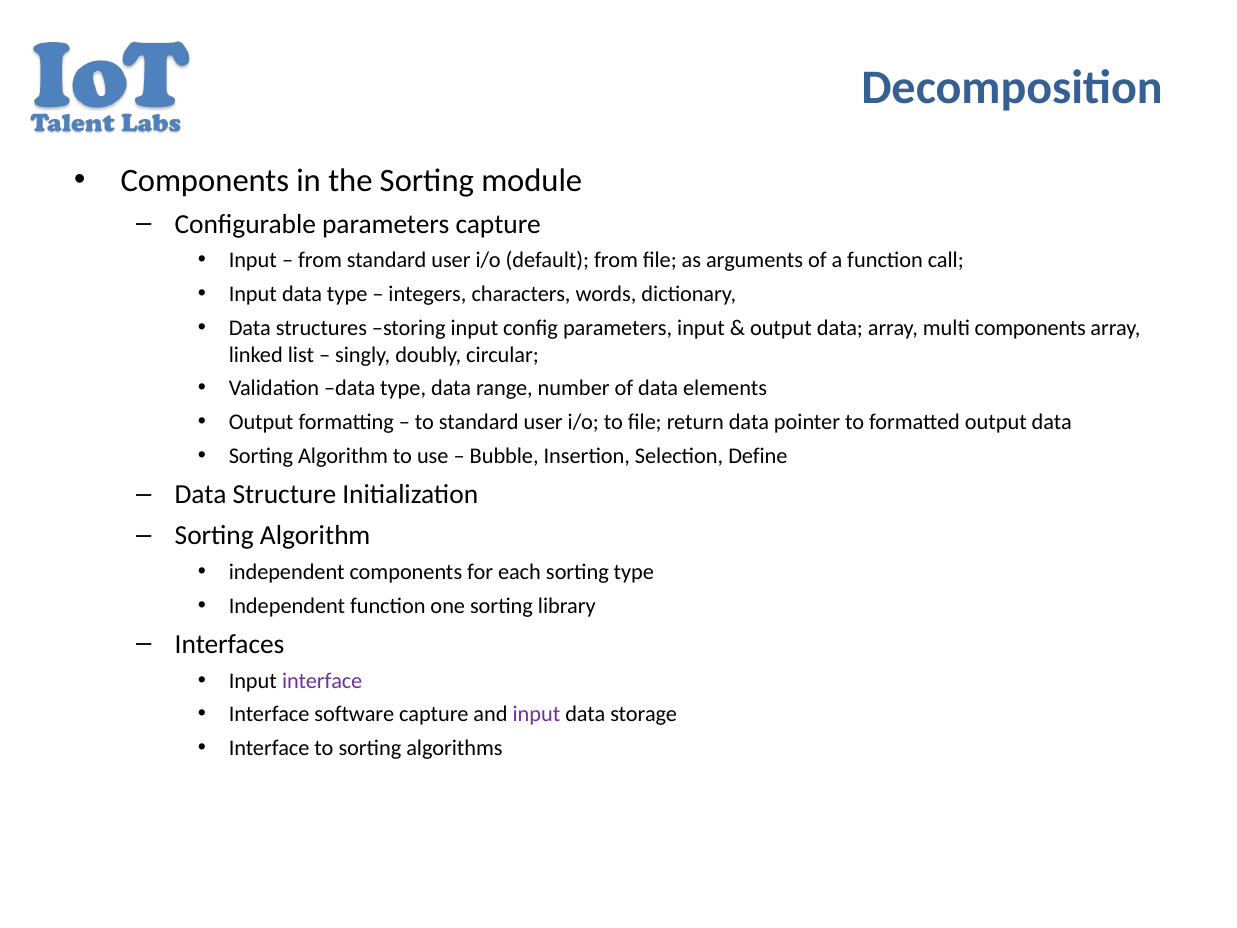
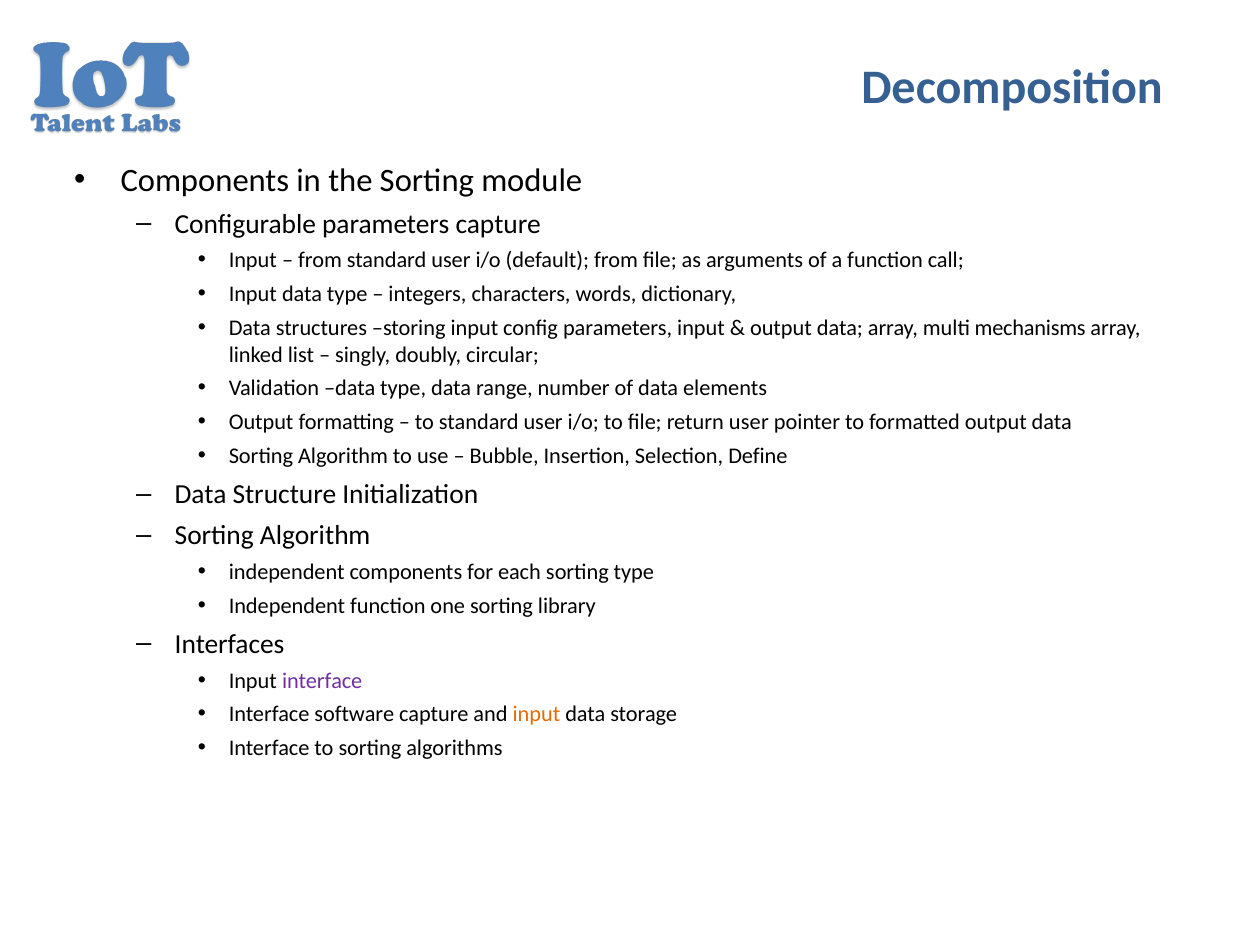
multi components: components -> mechanisms (1030, 328)
return data: data -> user (749, 422)
input colour: purple -> orange (536, 714)
